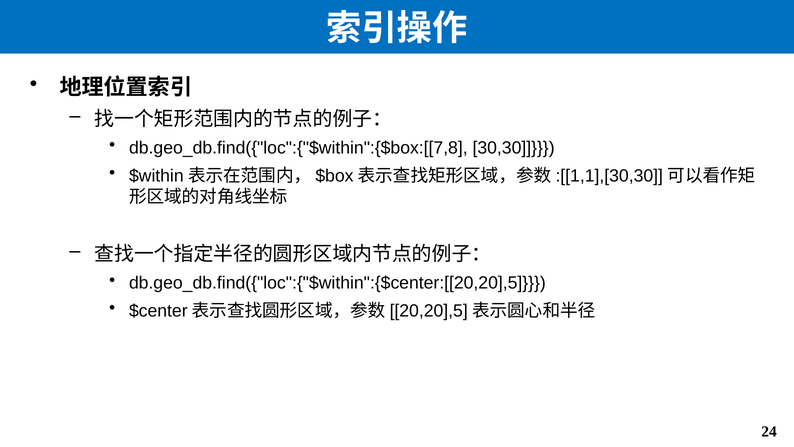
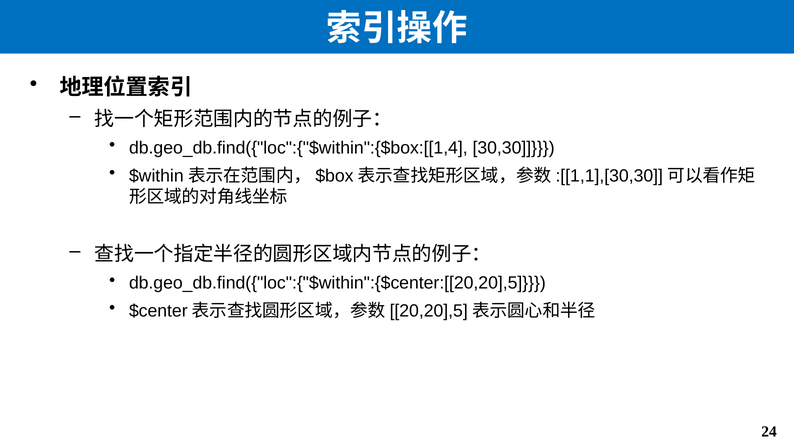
db.geo_db.find({"loc":{"$within":{$box:[[7,8: db.geo_db.find({"loc":{"$within":{$box:[[7,8 -> db.geo_db.find({"loc":{"$within":{$box:[[1,4 (298, 148)
